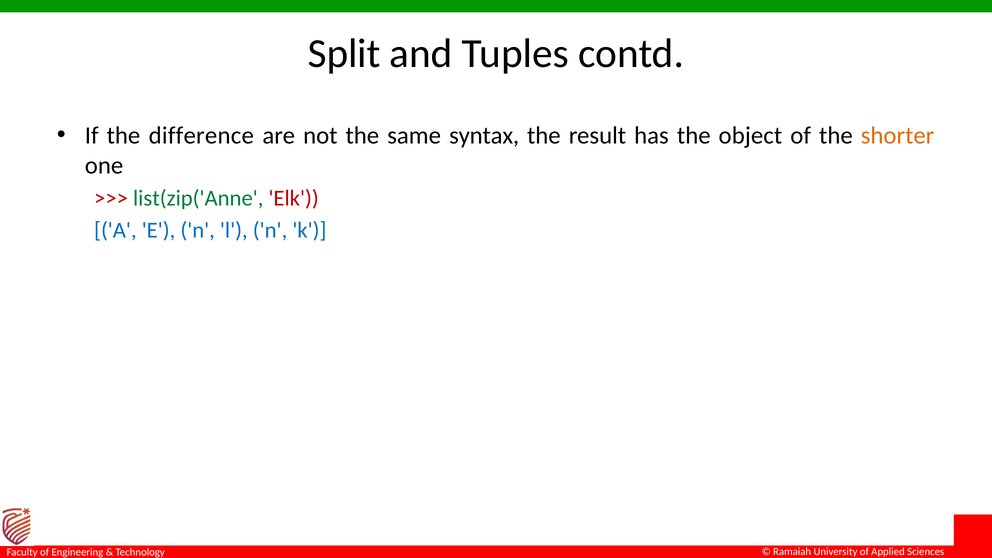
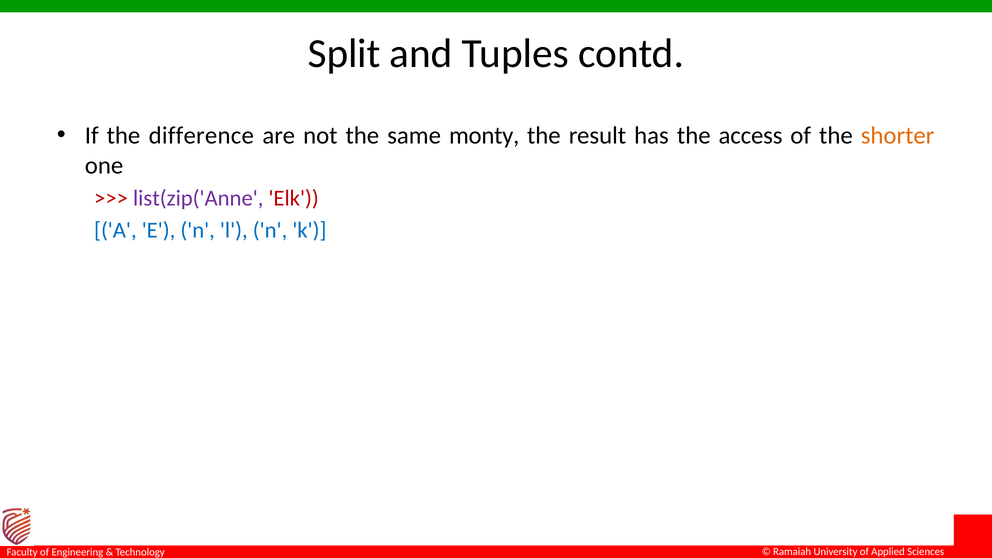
syntax: syntax -> monty (484, 136)
object: object -> access (751, 136)
list(zip('Anne colour: green -> purple (198, 198)
